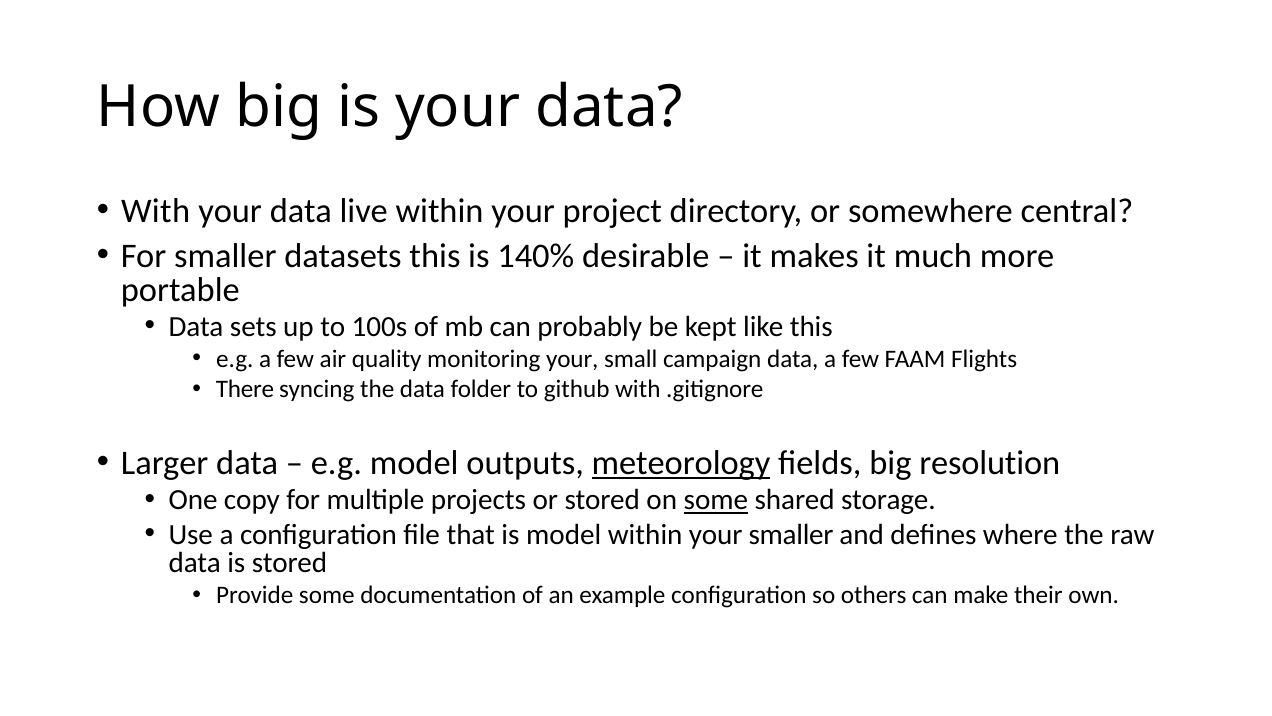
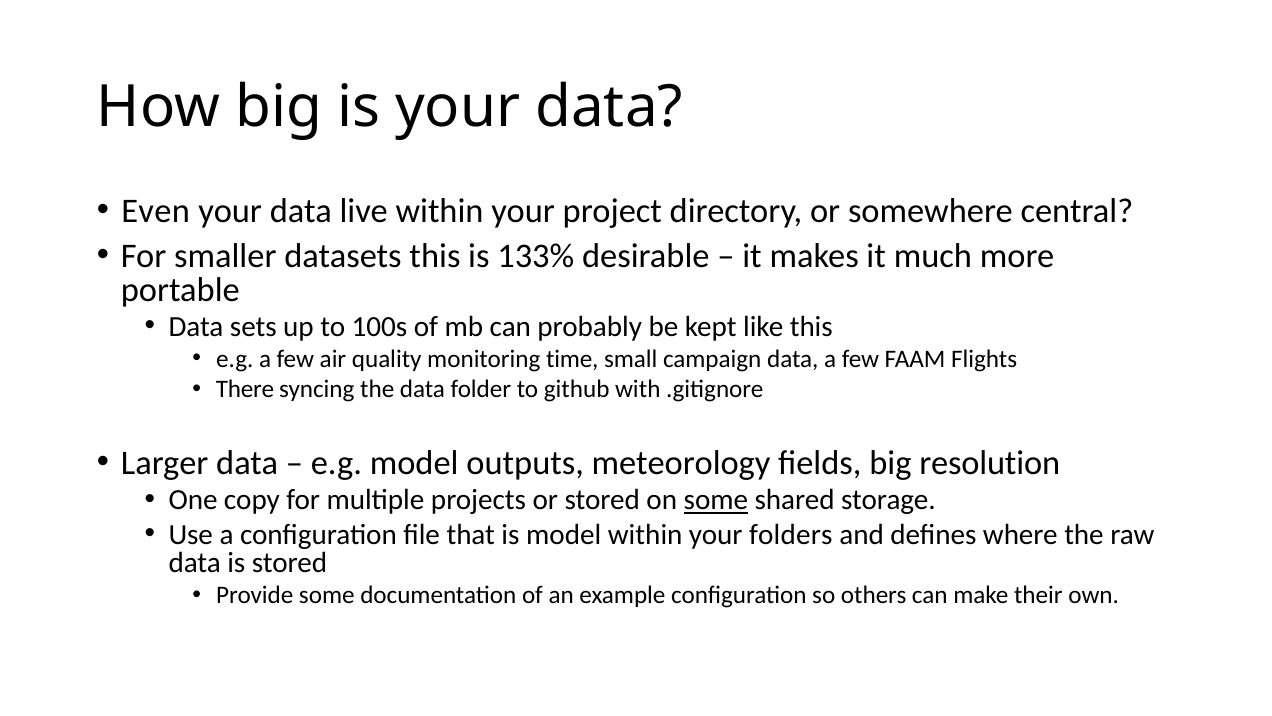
With: With -> Even (156, 211)
140%: 140% -> 133% (536, 256)
monitoring your: your -> time (572, 359)
meteorology underline: present -> none (681, 463)
your smaller: smaller -> folders (791, 534)
